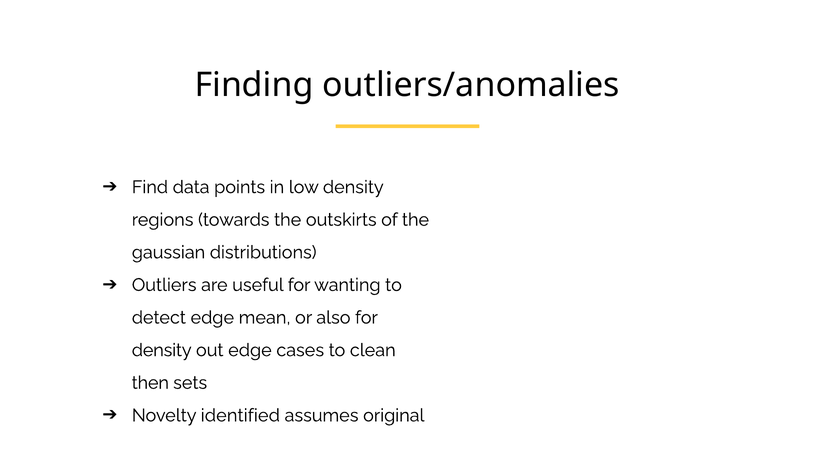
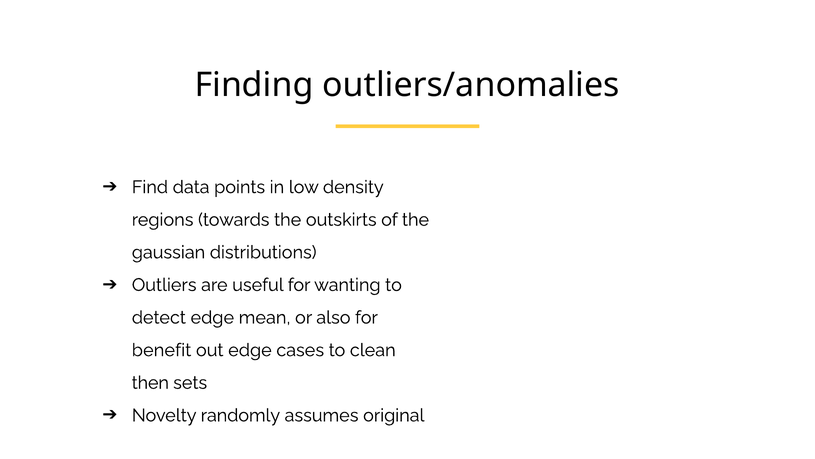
density: density -> benefit (162, 350)
identified: identified -> randomly (240, 415)
